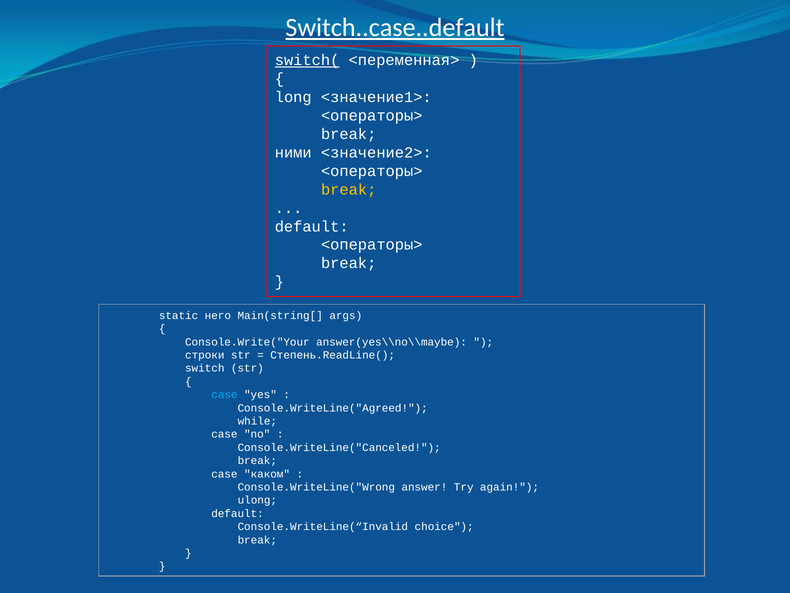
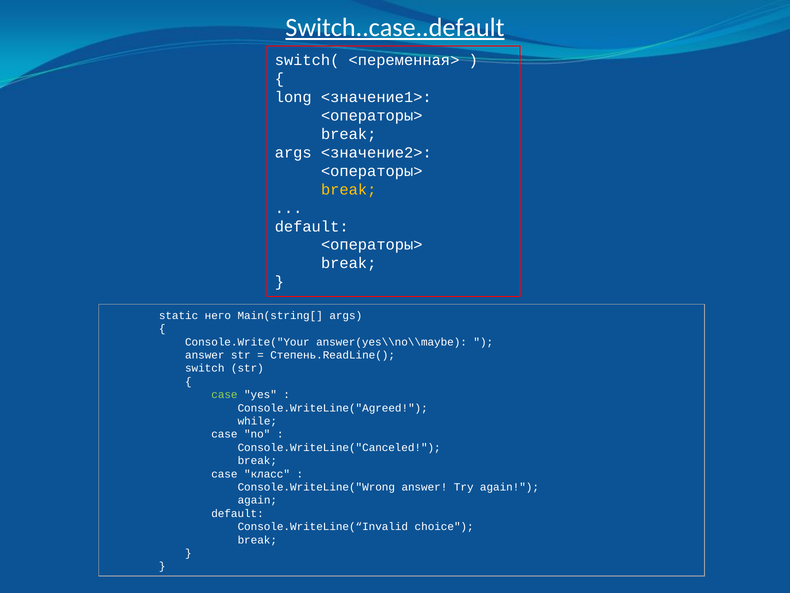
switch( underline: present -> none (307, 60)
ними: ними -> args (293, 152)
строки: строки -> answer (205, 355)
case colour: light blue -> light green (224, 394)
каком: каком -> класс (267, 473)
ulong: ulong -> again (257, 500)
